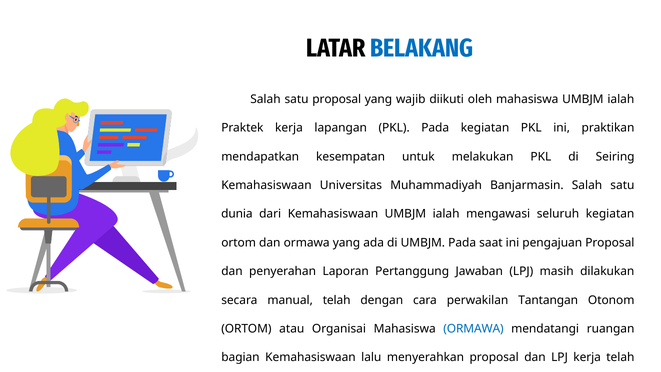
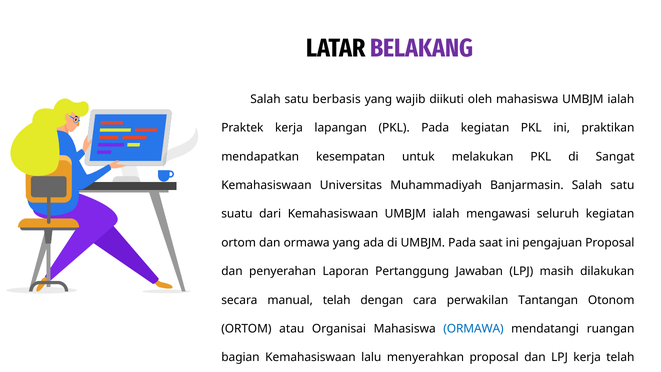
BELAKANG colour: blue -> purple (422, 48)
satu proposal: proposal -> berbasis (337, 99)
Seiring: Seiring -> Sangat (615, 157)
dunia: dunia -> suatu (237, 214)
